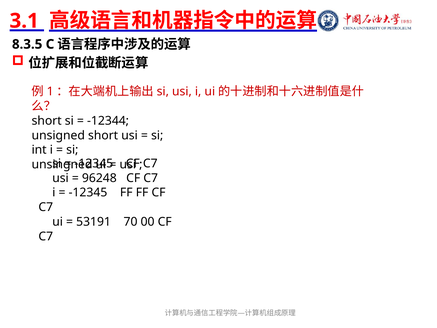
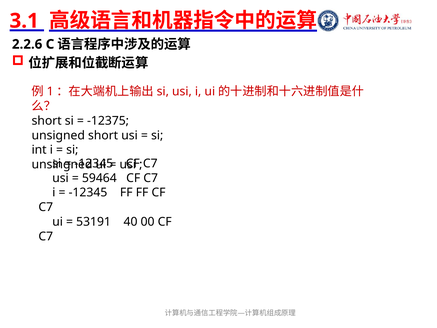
8.3.5: 8.3.5 -> 2.2.6 (27, 44)
-12344: -12344 -> -12375 (108, 121)
96248: 96248 -> 59464 (99, 178)
70: 70 -> 40 (131, 222)
